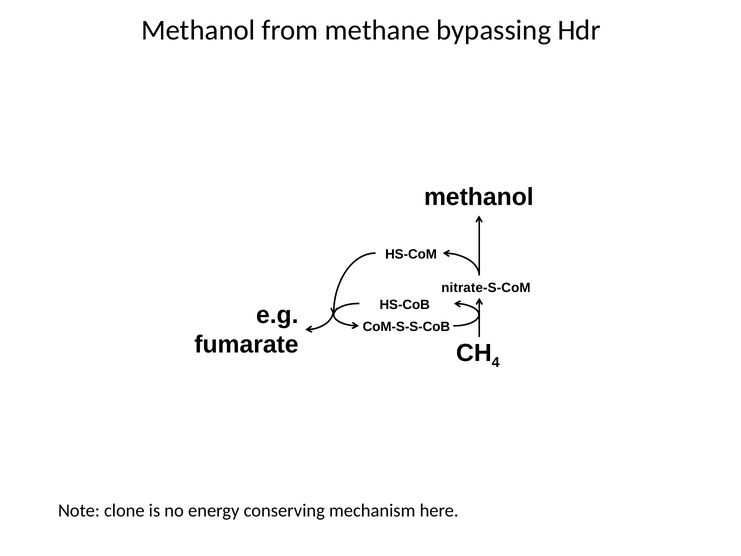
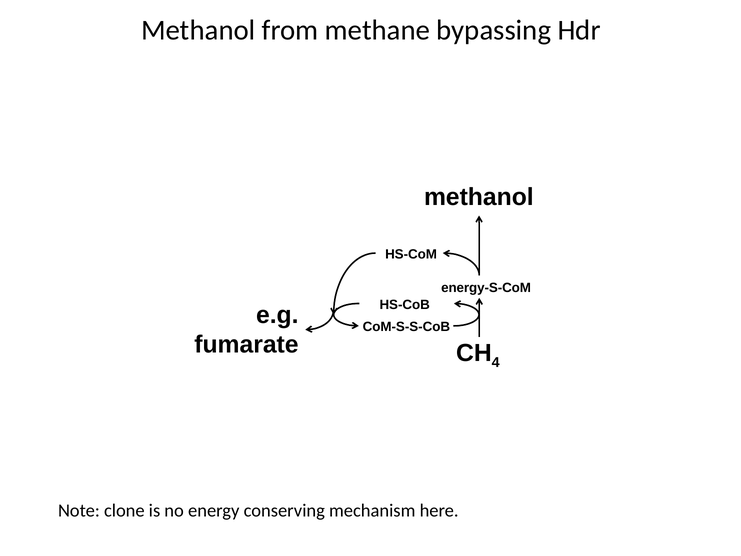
nitrate-S-CoM: nitrate-S-CoM -> energy-S-CoM (486, 288)
